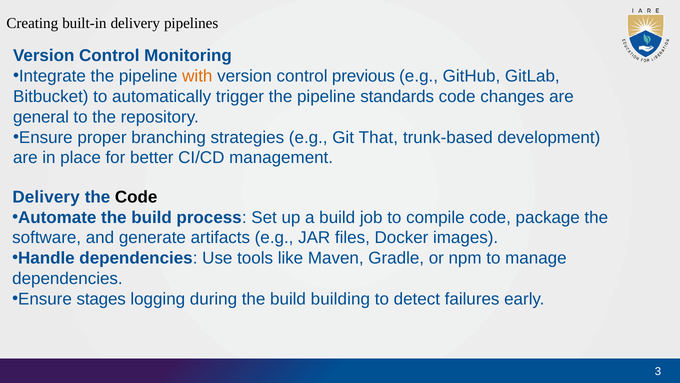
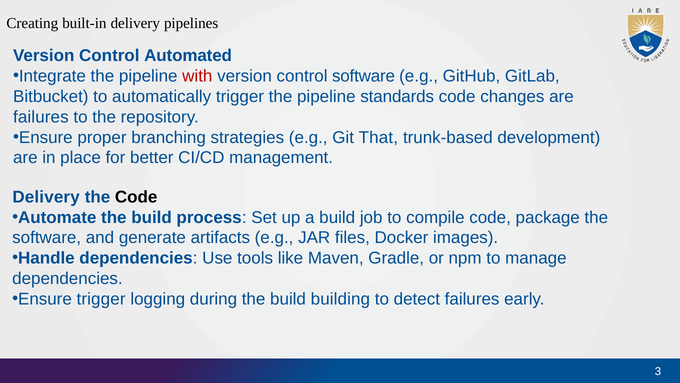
Monitoring: Monitoring -> Automated (188, 56)
with colour: orange -> red (197, 76)
control previous: previous -> software (364, 76)
general: general -> failures (41, 117)
Ensure stages: stages -> trigger (101, 299)
